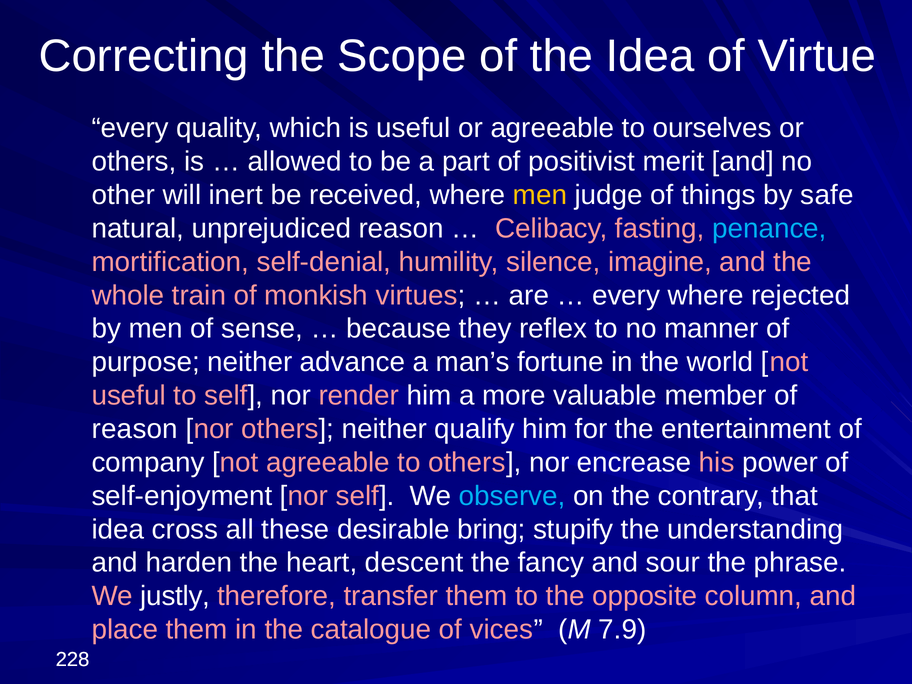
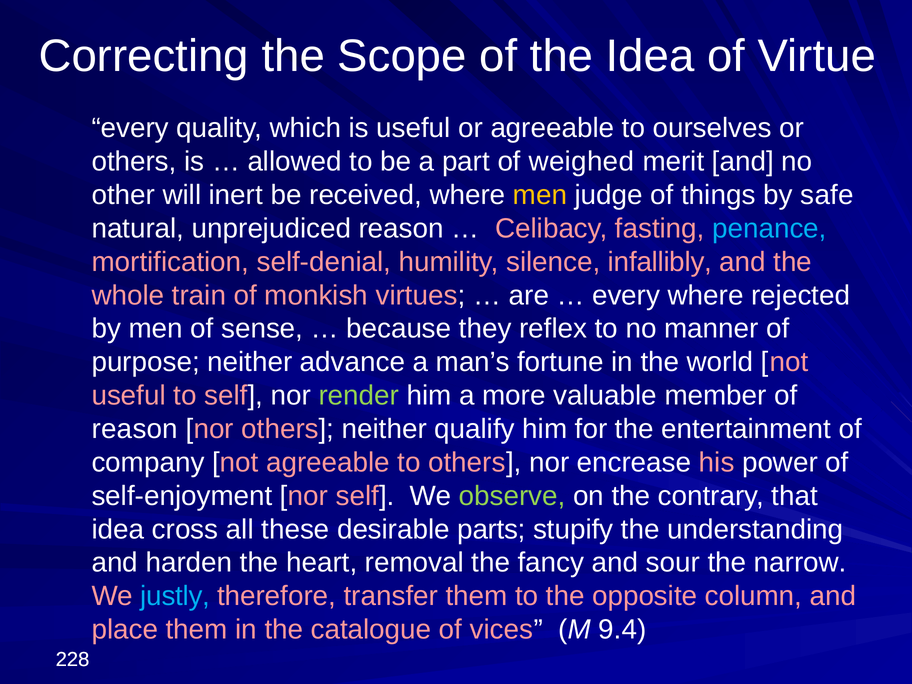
positivist: positivist -> weighed (581, 162)
imagine: imagine -> infallibly (660, 262)
render colour: pink -> light green (359, 396)
observe colour: light blue -> light green (512, 496)
bring: bring -> parts (492, 529)
descent: descent -> removal (414, 563)
phrase: phrase -> narrow (800, 563)
justly colour: white -> light blue (175, 596)
7.9: 7.9 -> 9.4 (622, 630)
